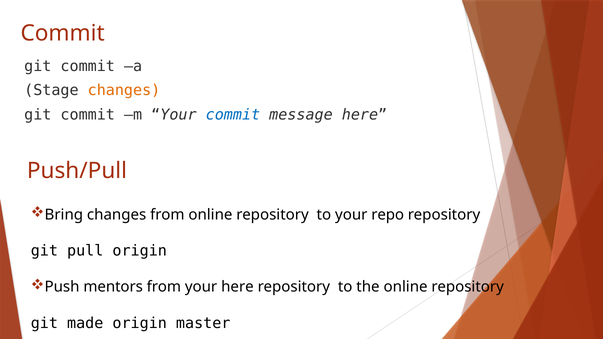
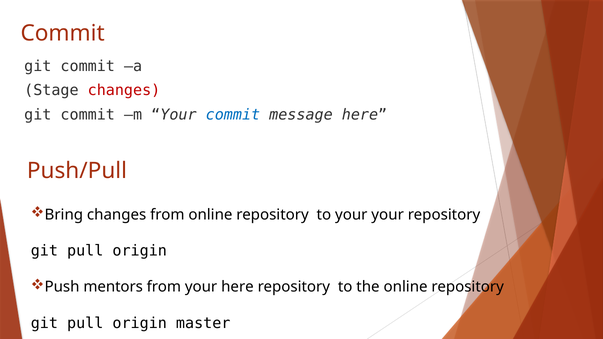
changes colour: orange -> red (124, 91)
your repo: repo -> your (388, 215)
made: made -> pull (85, 323)
